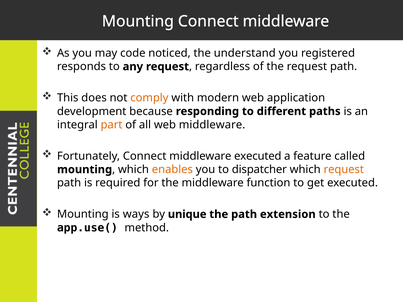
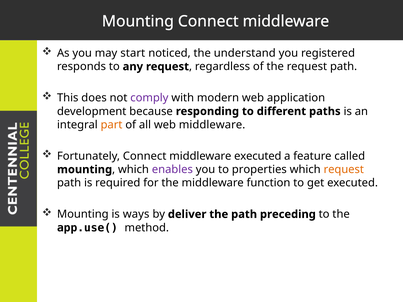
code: code -> start (133, 53)
comply colour: orange -> purple (149, 98)
enables colour: orange -> purple (172, 170)
dispatcher: dispatcher -> properties (259, 170)
unique: unique -> deliver (187, 214)
extension: extension -> preceding (288, 214)
